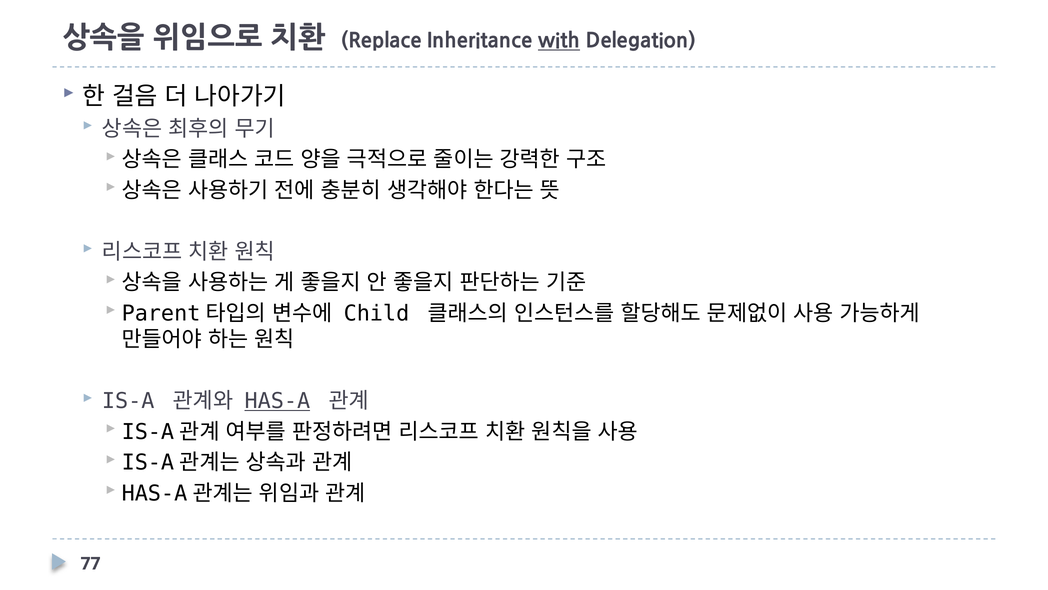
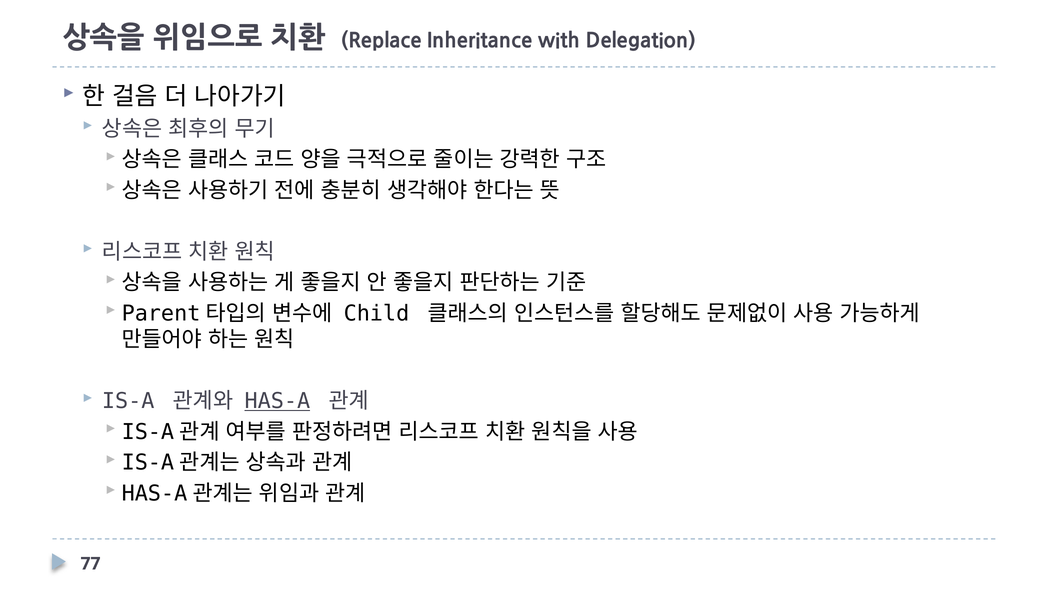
with underline: present -> none (559, 41)
